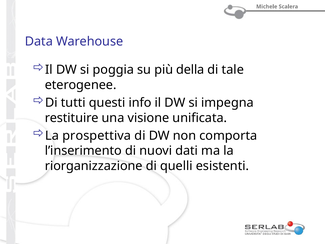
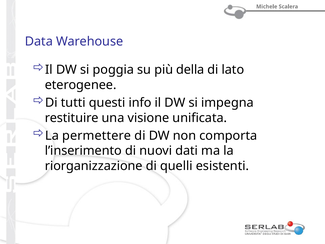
tale: tale -> lato (233, 70)
prospettiva: prospettiva -> permettere (97, 135)
